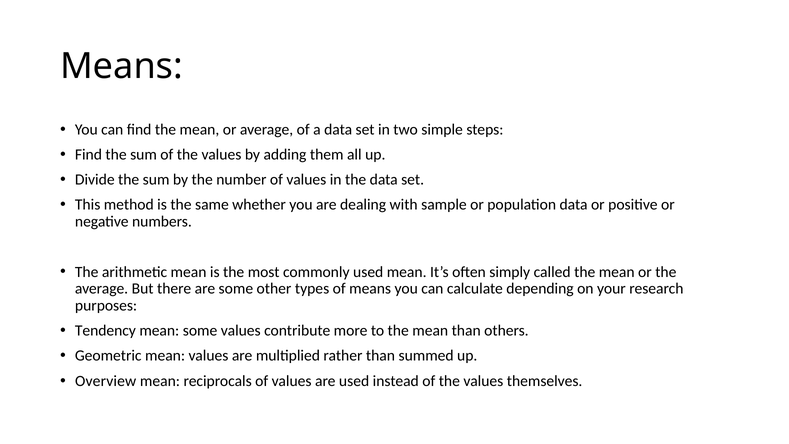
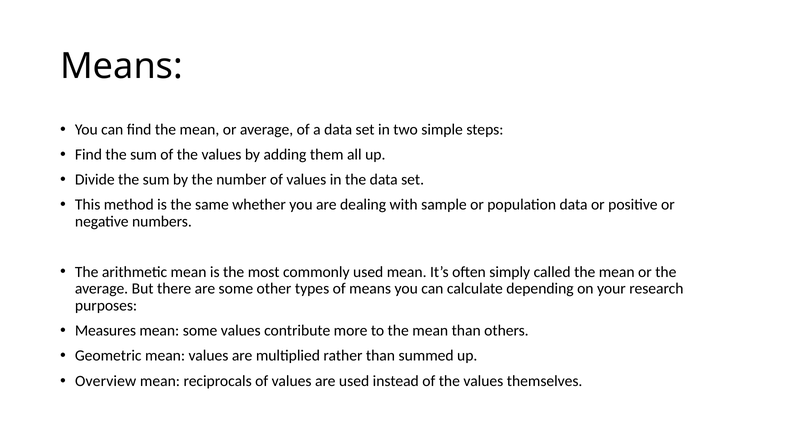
Tendency: Tendency -> Measures (105, 331)
